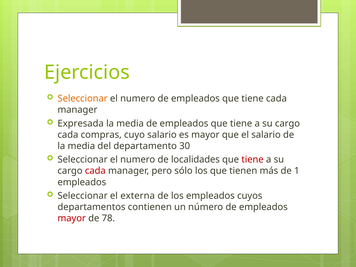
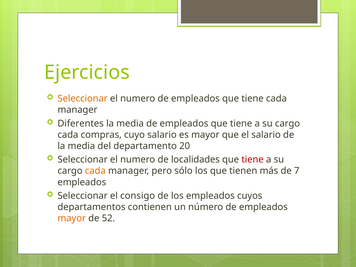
Expresada: Expresada -> Diferentes (81, 123)
30: 30 -> 20 (185, 146)
cada colour: red -> orange (95, 171)
1: 1 -> 7 (297, 171)
externa: externa -> consigo (138, 196)
mayor colour: red -> orange (72, 218)
78: 78 -> 52 (108, 218)
